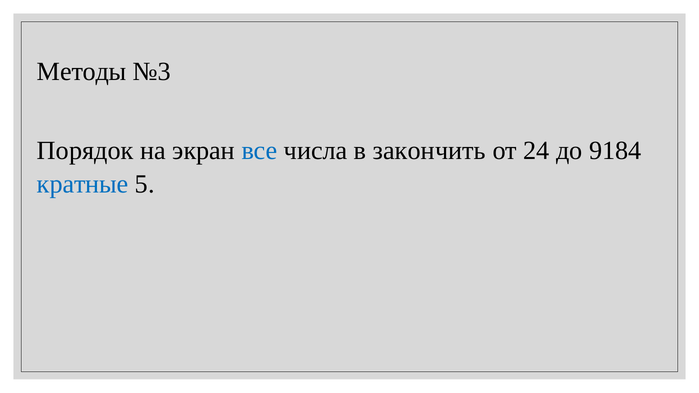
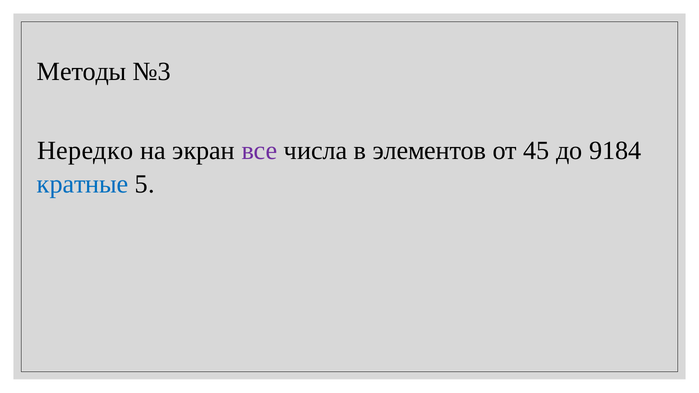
Порядок: Порядок -> Нередко (85, 150)
все colour: blue -> purple (259, 150)
закончить: закончить -> элементов (429, 150)
24: 24 -> 45 (536, 150)
